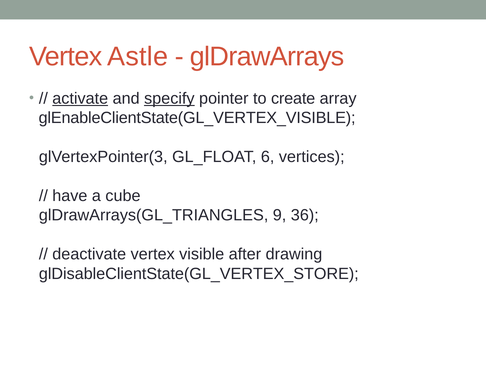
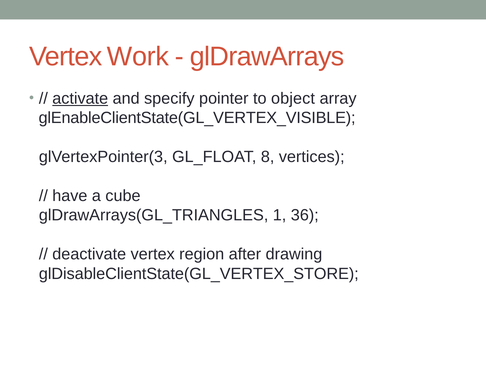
Astle: Astle -> Work (138, 57)
specify underline: present -> none (169, 98)
create: create -> object (293, 98)
6: 6 -> 8 (268, 157)
9: 9 -> 1 (280, 215)
visible: visible -> region (202, 254)
